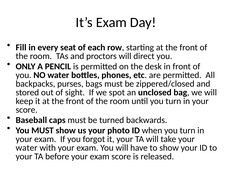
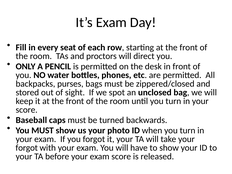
water: water -> forgot (27, 148)
